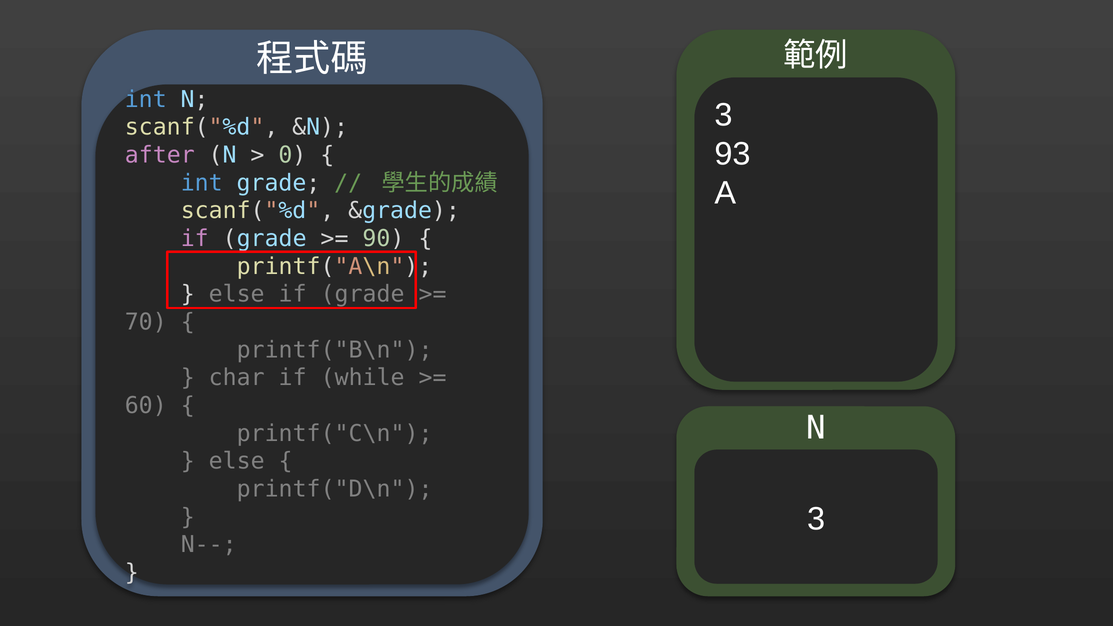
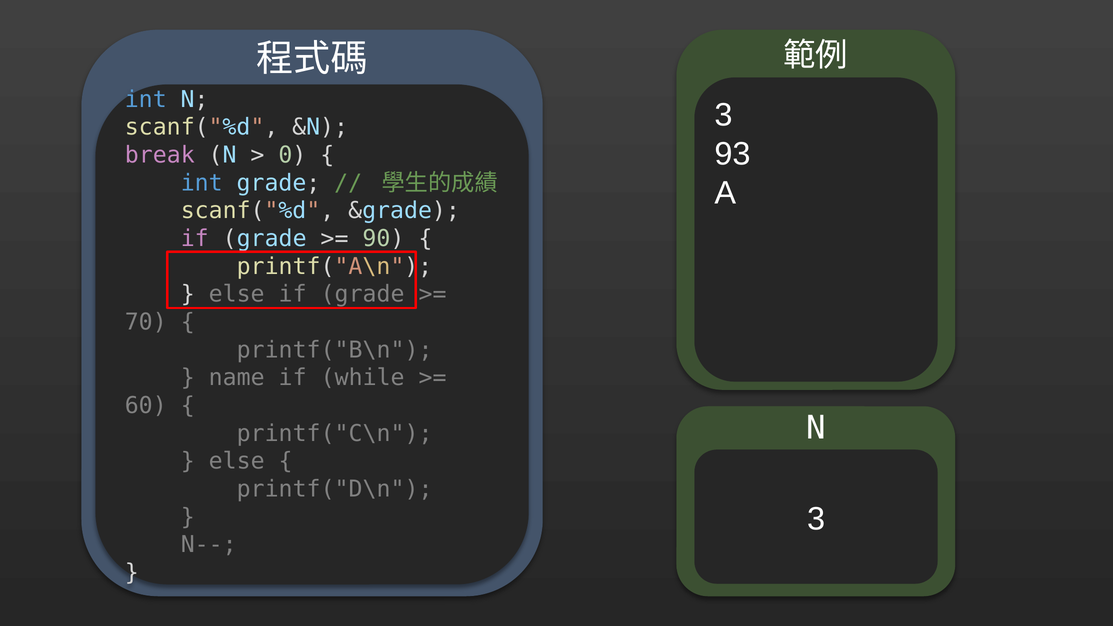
after: after -> break (160, 155)
char: char -> name (237, 378)
